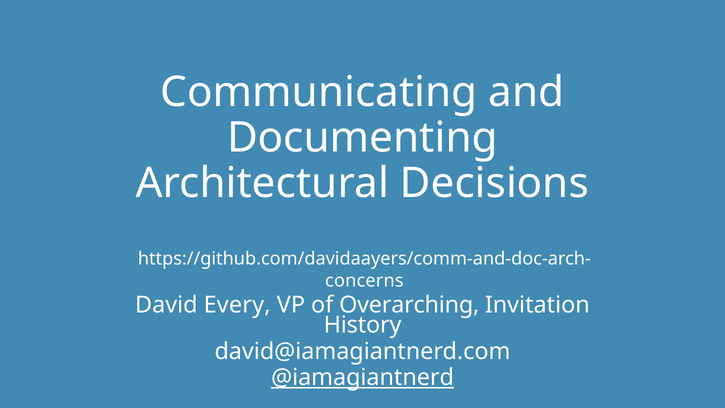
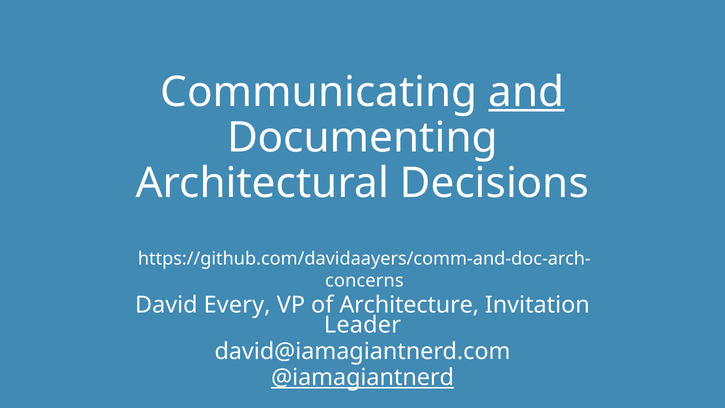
and underline: none -> present (526, 92)
Overarching: Overarching -> Architecture (409, 305)
History: History -> Leader (362, 325)
